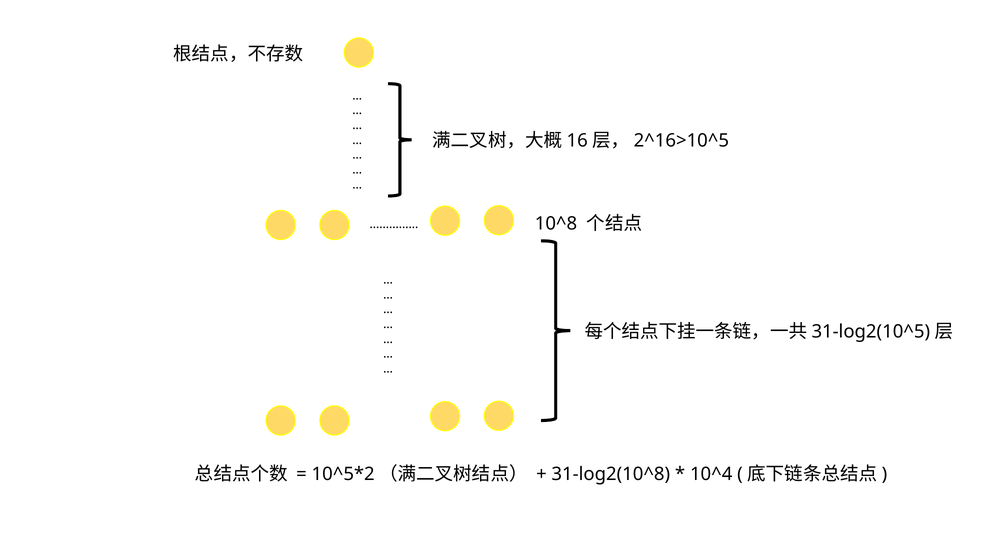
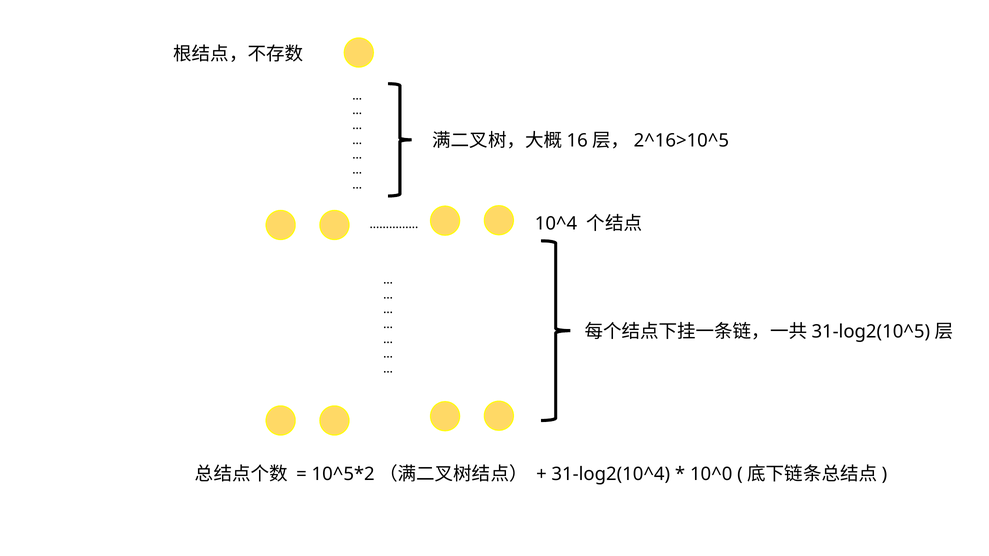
10^8: 10^8 -> 10^4 (556, 224)
31-log2(10^8: 31-log2(10^8 -> 31-log2(10^4 (611, 474)
10^4: 10^4 -> 10^0 (711, 474)
